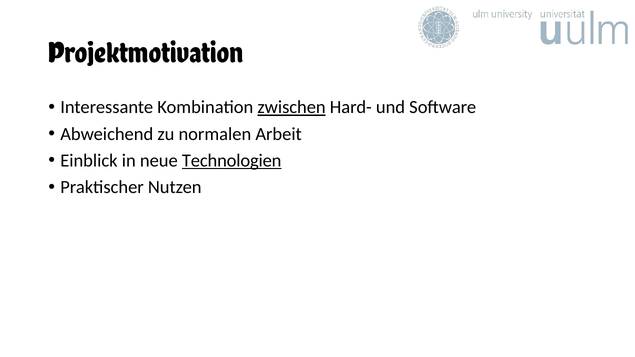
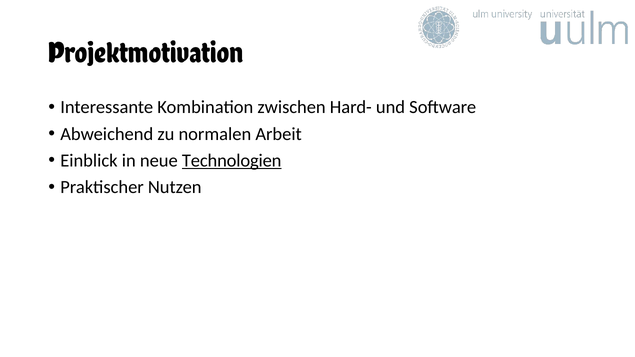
zwischen underline: present -> none (292, 107)
